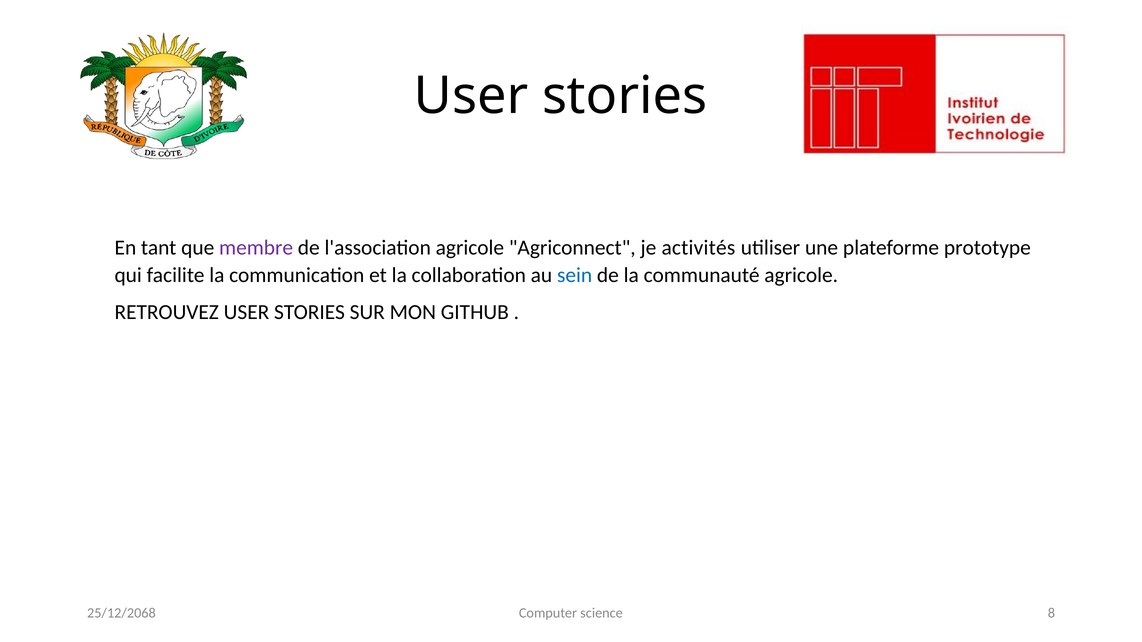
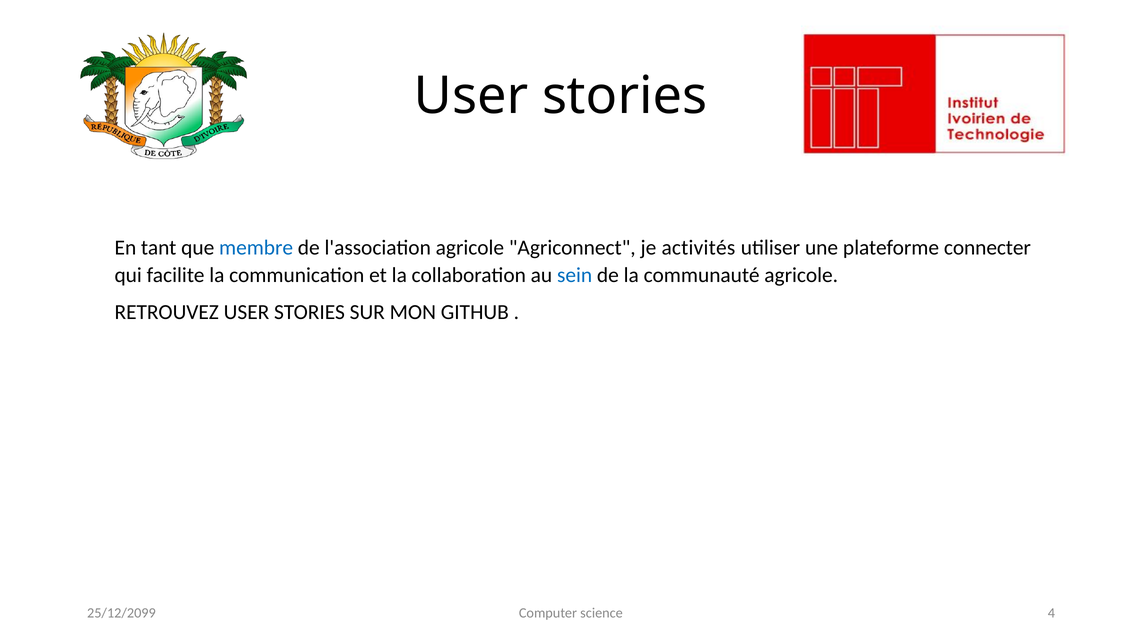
membre colour: purple -> blue (256, 248)
prototype: prototype -> connecter (987, 248)
25/12/2068: 25/12/2068 -> 25/12/2099 (121, 613)
8: 8 -> 4 (1051, 613)
